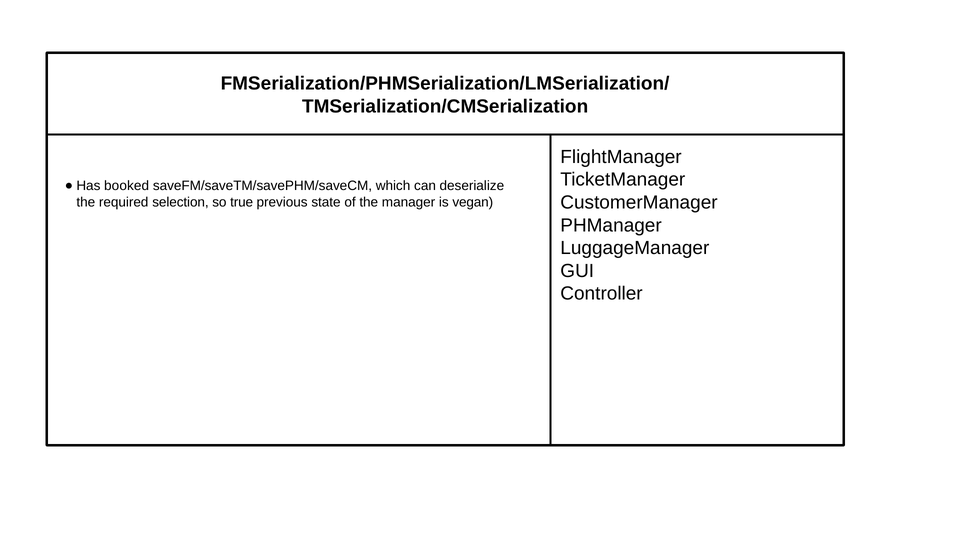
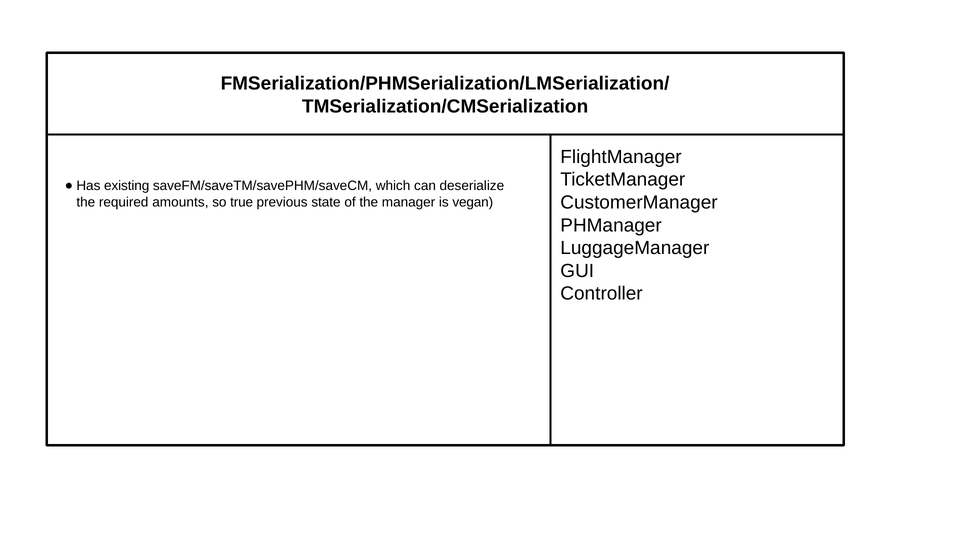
booked: booked -> existing (127, 186)
selection: selection -> amounts (180, 202)
